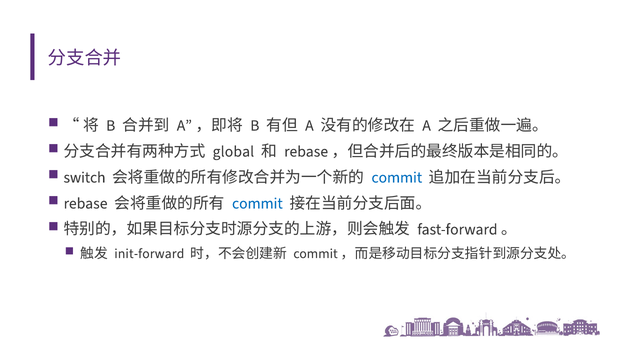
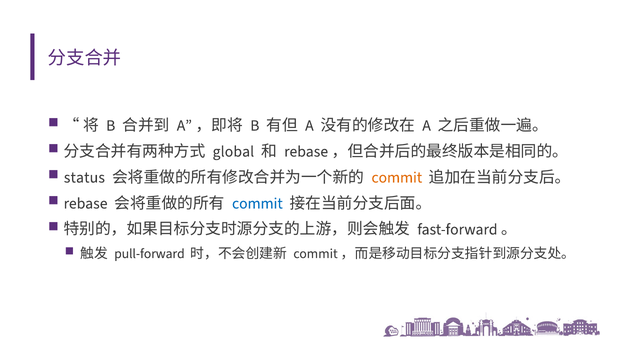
switch: switch -> status (84, 178)
commit colour: blue -> orange (397, 178)
init-forward: init-forward -> pull-forward (149, 254)
